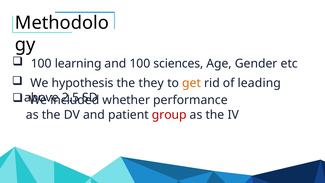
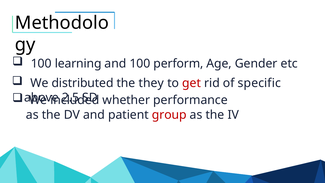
sciences: sciences -> perform (178, 64)
hypothesis: hypothesis -> distributed (83, 83)
get colour: orange -> red (192, 83)
leading: leading -> specific (259, 83)
